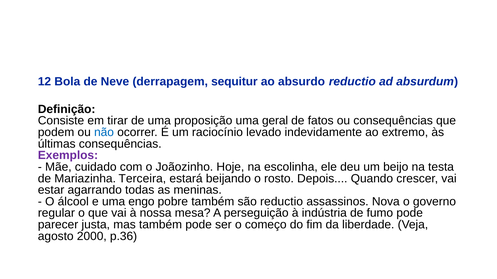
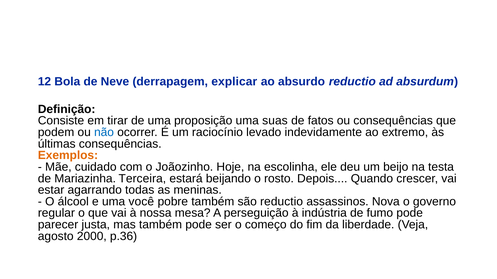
sequitur: sequitur -> explicar (234, 82)
geral: geral -> suas (275, 121)
Exemplos colour: purple -> orange (68, 156)
engo: engo -> você (141, 202)
